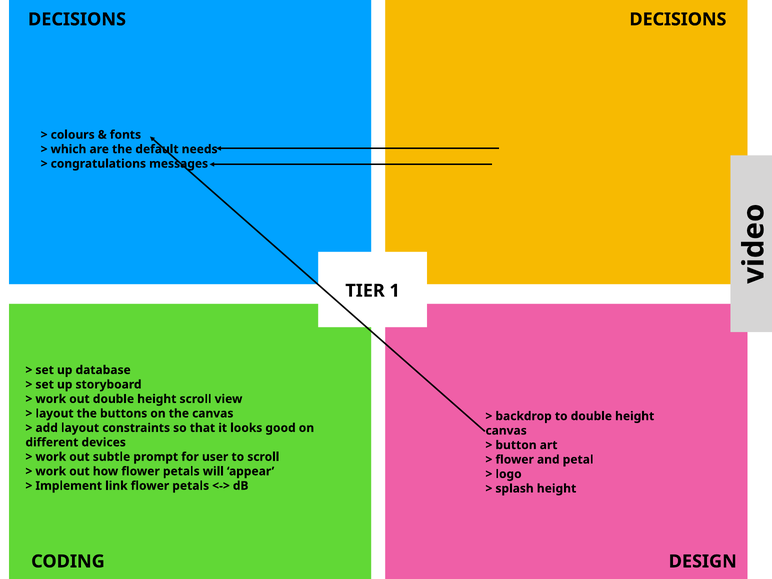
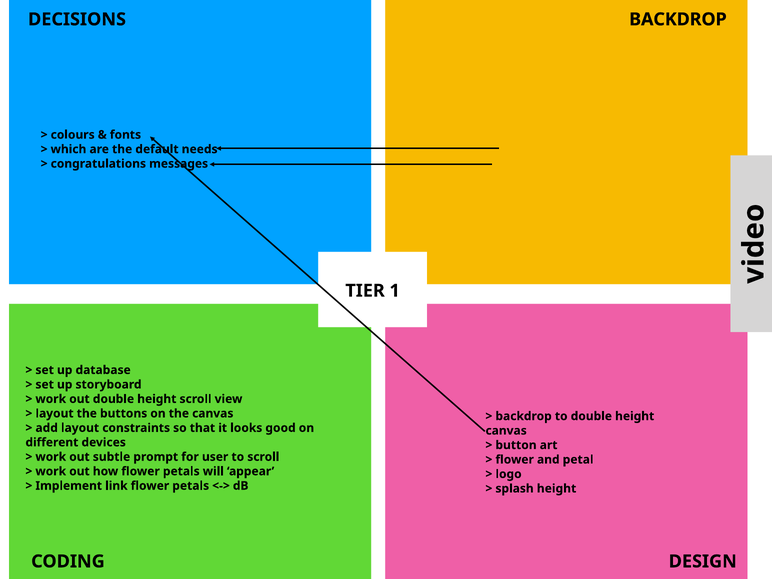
DECISIONS DECISIONS: DECISIONS -> BACKDROP (678, 19)
